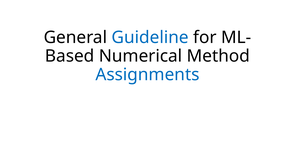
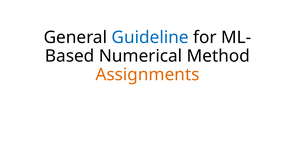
Assignments colour: blue -> orange (147, 75)
